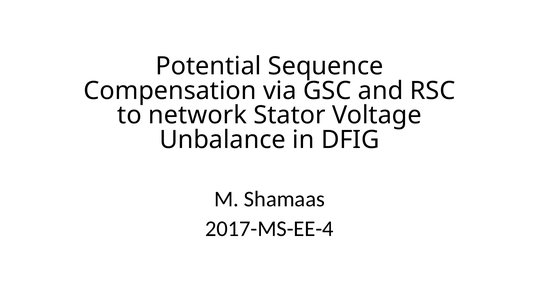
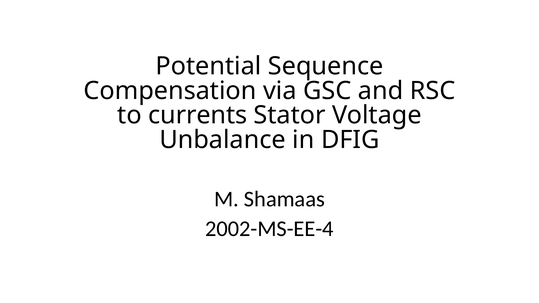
network: network -> currents (198, 115)
2017-MS-EE-4: 2017-MS-EE-4 -> 2002-MS-EE-4 (269, 229)
